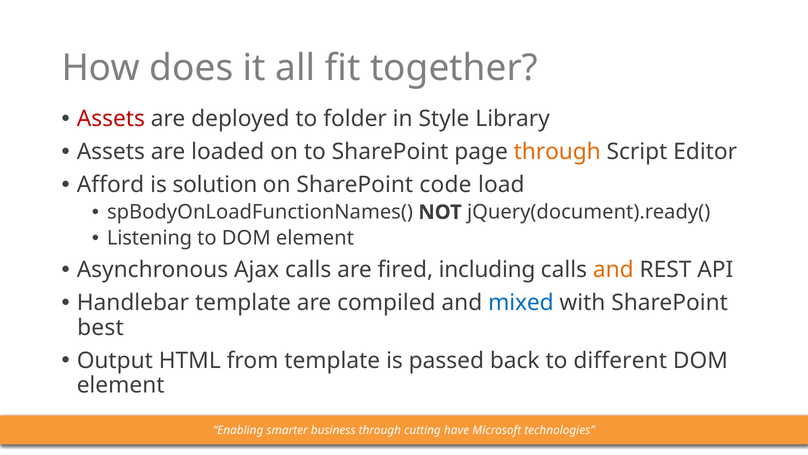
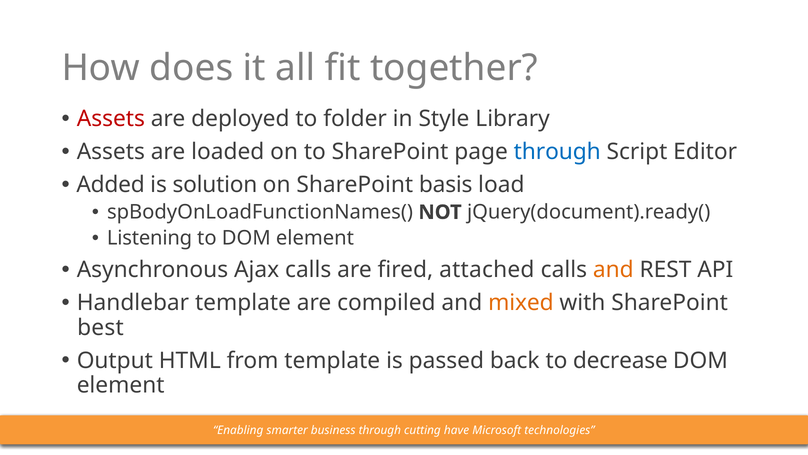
through colour: orange -> blue (557, 152)
Afford: Afford -> Added (111, 185)
code: code -> basis (446, 185)
including: including -> attached (487, 270)
mixed colour: blue -> orange (521, 303)
different: different -> decrease (620, 360)
